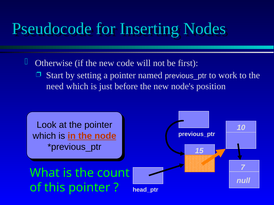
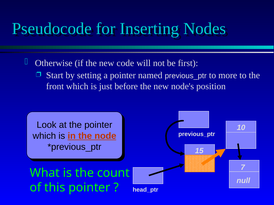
work: work -> more (228, 75)
need: need -> front (55, 86)
